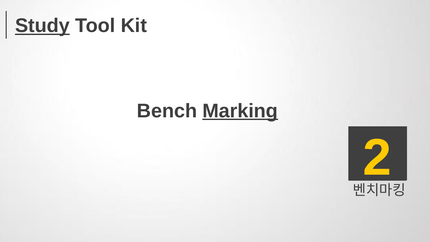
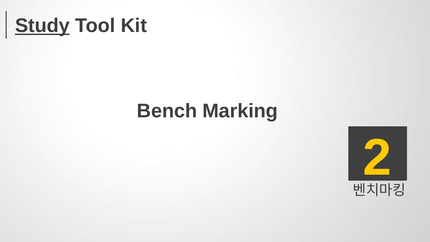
Marking underline: present -> none (240, 111)
